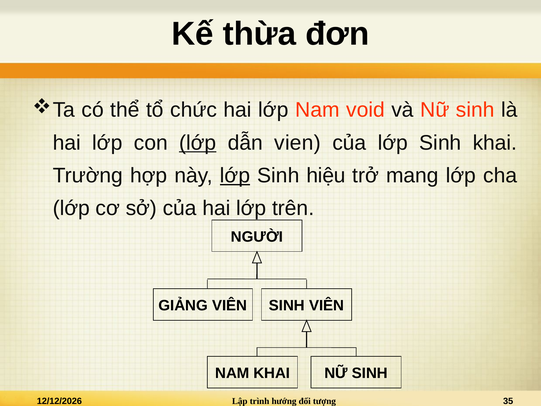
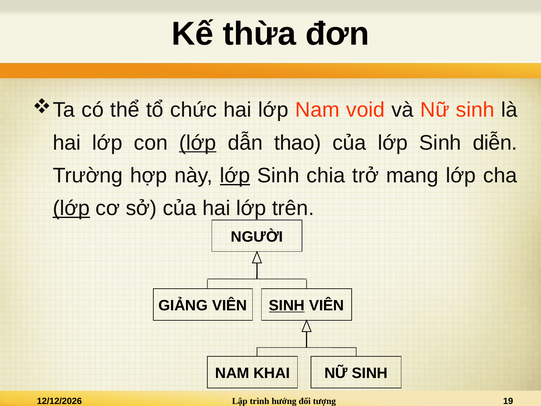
vien: vien -> thao (298, 143)
Sinh khai: khai -> diễn (495, 143)
hiệu: hiệu -> chia (326, 175)
lớp underline: none -> present (71, 208)
SINH underline: none -> present (287, 305)
35: 35 -> 19 (508, 401)
